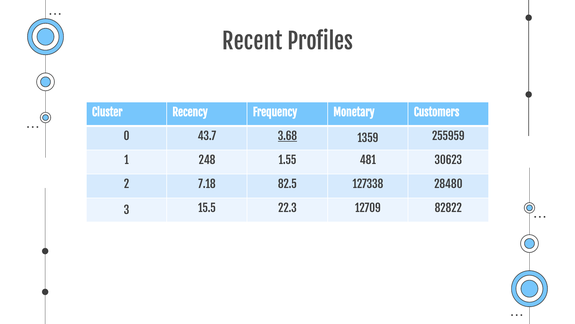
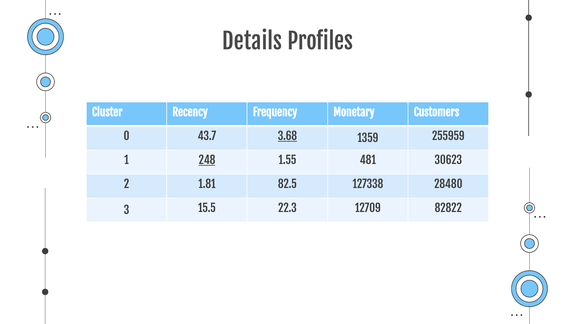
Recent: Recent -> Details (252, 42)
248 underline: none -> present (207, 160)
7.18: 7.18 -> 1.81 (207, 184)
